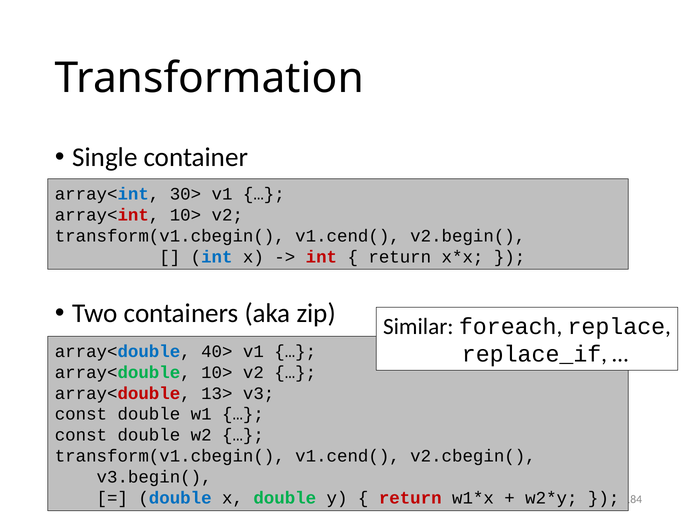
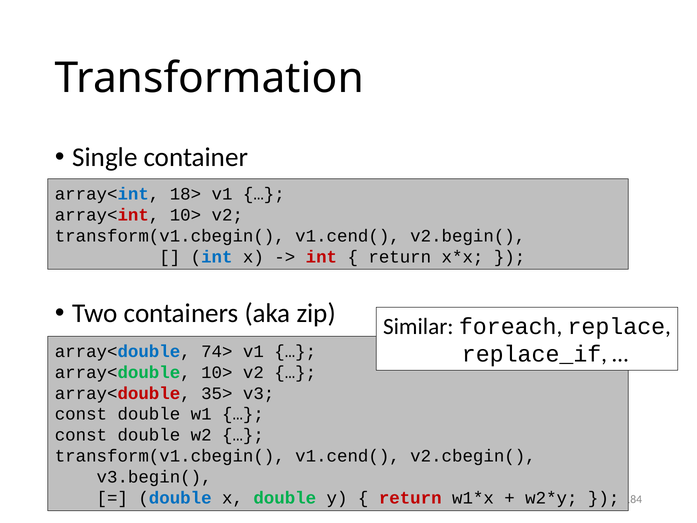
30>: 30> -> 18> (185, 194)
40>: 40> -> 74> (217, 351)
13>: 13> -> 35> (217, 393)
